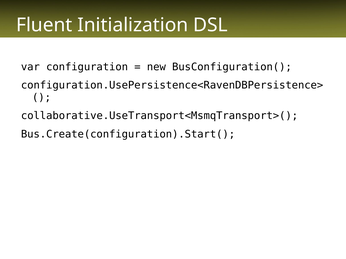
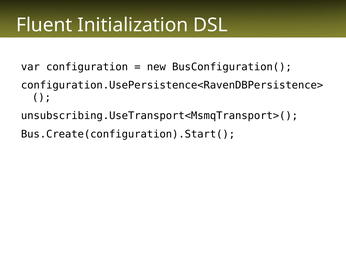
collaborative.UseTransport<MsmqTransport>(: collaborative.UseTransport<MsmqTransport>( -> unsubscribing.UseTransport<MsmqTransport>( (160, 116)
